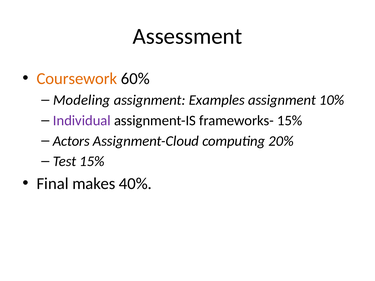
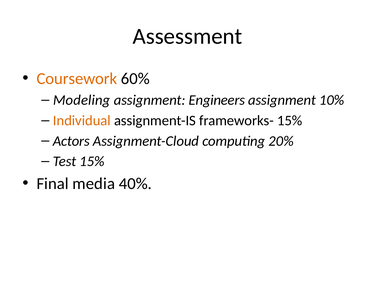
Examples: Examples -> Engineers (217, 100)
Individual colour: purple -> orange (82, 121)
makes: makes -> media (94, 184)
